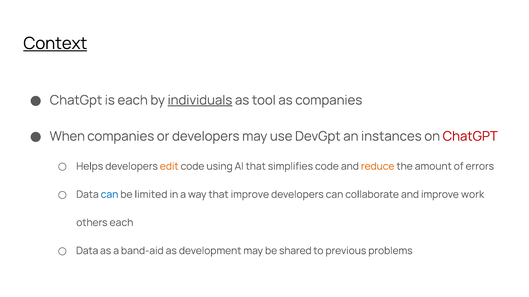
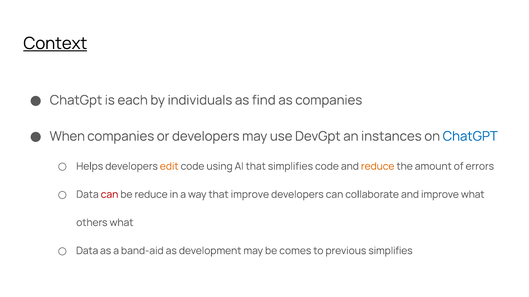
individuals underline: present -> none (200, 100)
tool: tool -> find (264, 100)
ChatGPT colour: red -> blue (470, 137)
can colour: blue -> red (110, 195)
be limited: limited -> reduce (151, 195)
improve work: work -> what (473, 195)
others each: each -> what (121, 223)
shared: shared -> comes (295, 251)
previous problems: problems -> simplifies (390, 251)
